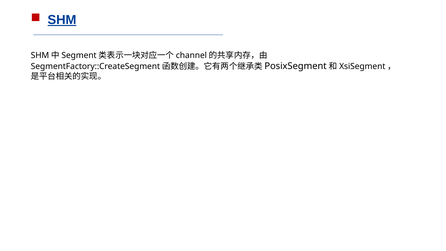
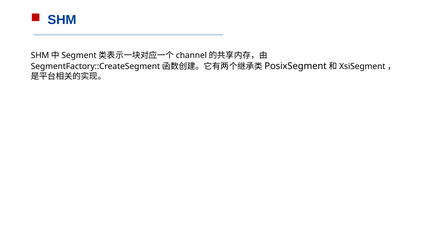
SHM underline: present -> none (62, 20)
